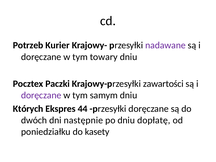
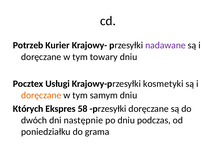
Paczki: Paczki -> Usługi (58, 84)
zawartości: zawartości -> kosmetyki (163, 84)
doręczane colour: purple -> orange (41, 95)
44: 44 -> 58 (83, 109)
dopłatę: dopłatę -> podczas (154, 120)
kasety: kasety -> grama (97, 132)
